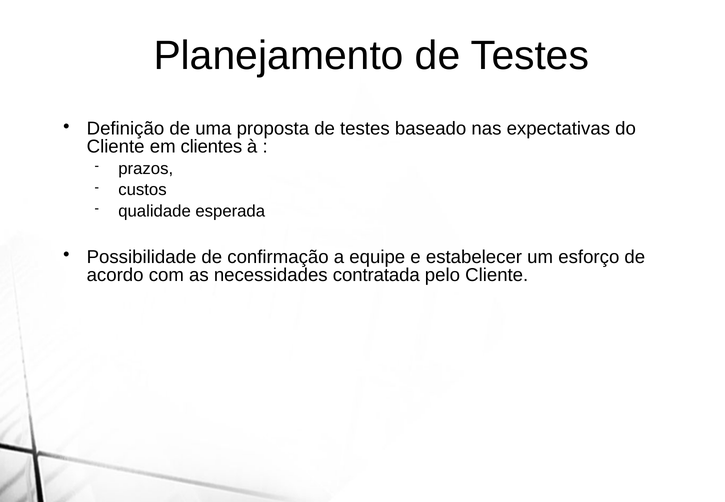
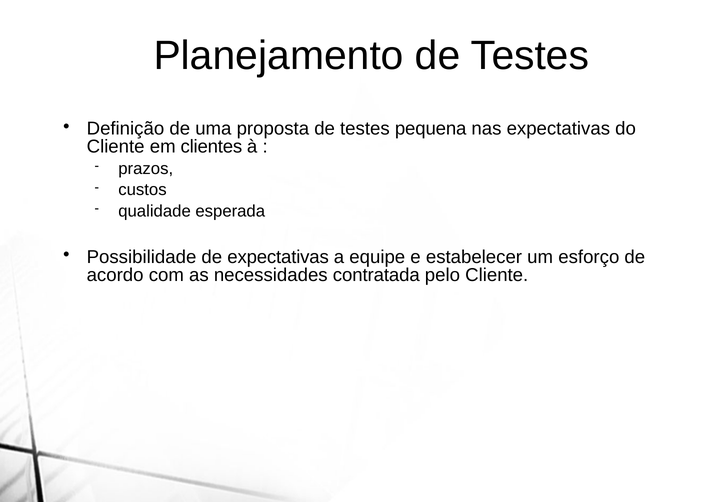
baseado: baseado -> pequena (431, 129)
de confirmação: confirmação -> expectativas (278, 257)
